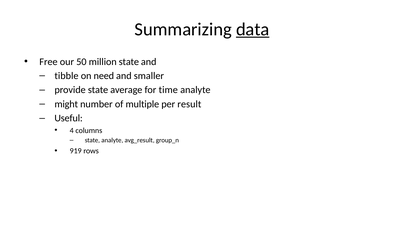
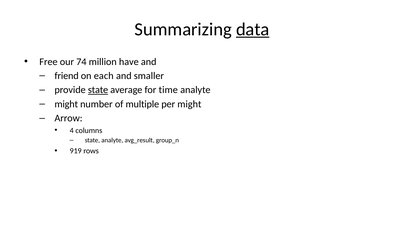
50: 50 -> 74 (81, 62)
million state: state -> have (129, 62)
tibble: tibble -> friend (67, 76)
need: need -> each (104, 76)
state underline: none -> present (98, 90)
per result: result -> might (189, 104)
Useful: Useful -> Arrow (69, 118)
